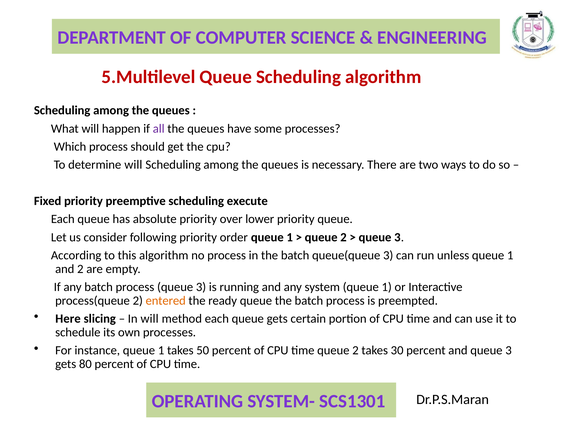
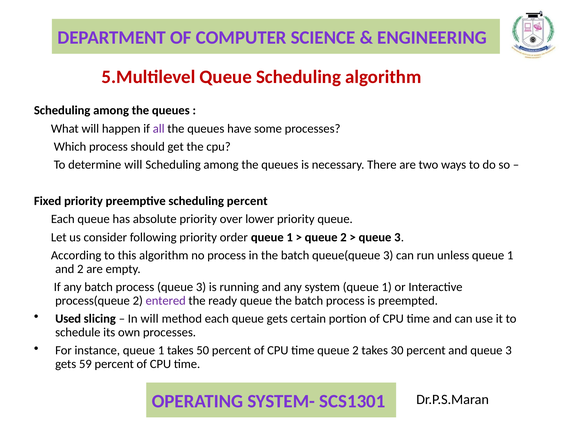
scheduling execute: execute -> percent (247, 201)
entered colour: orange -> purple (166, 300)
Here: Here -> Used (68, 318)
80: 80 -> 59 (85, 364)
